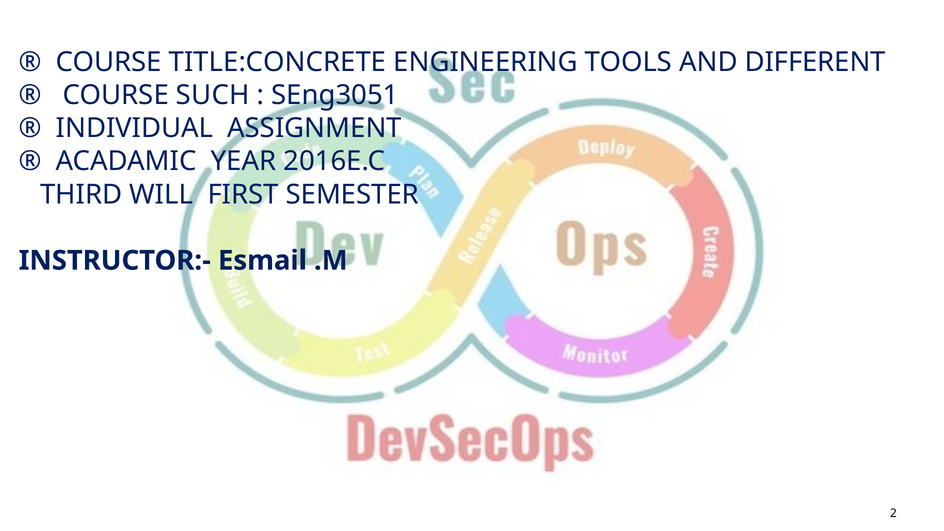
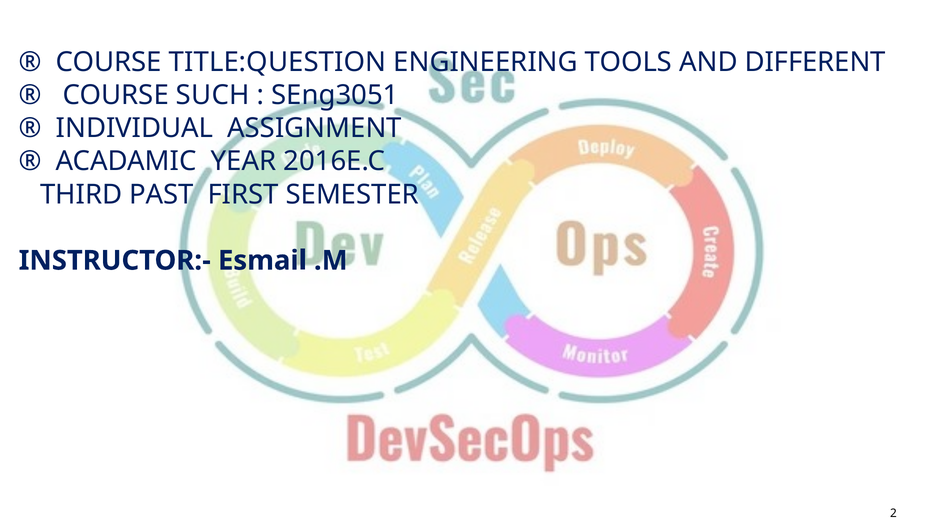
TITLE:CONCRETE: TITLE:CONCRETE -> TITLE:QUESTION (278, 62)
WILL: WILL -> PAST (161, 194)
